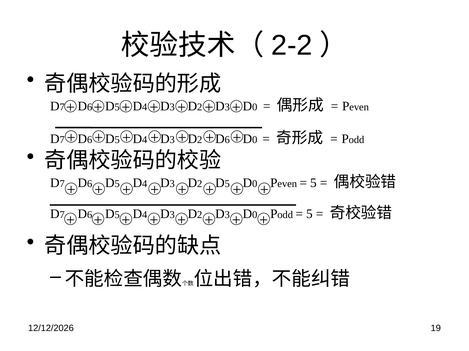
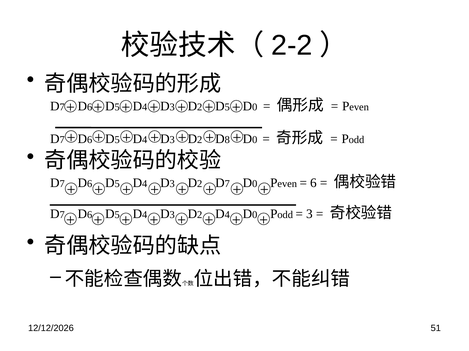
3: 3 -> 5 (227, 107)
6: 6 -> 8 (227, 140)
5: 5 -> 7 (227, 184)
5: 5 -> 6 (313, 183)
3: 3 -> 4 (227, 215)
5: 5 -> 3 (309, 214)
19: 19 -> 51 (436, 329)
